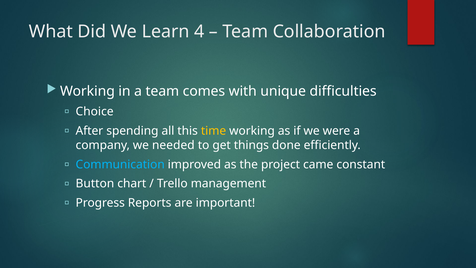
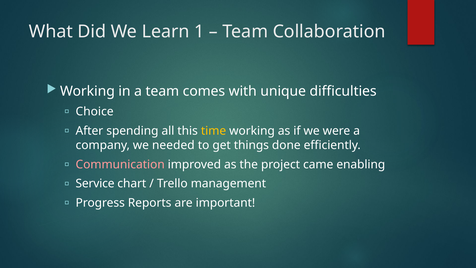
4: 4 -> 1 (199, 31)
Communication colour: light blue -> pink (120, 164)
constant: constant -> enabling (361, 164)
Button: Button -> Service (95, 184)
